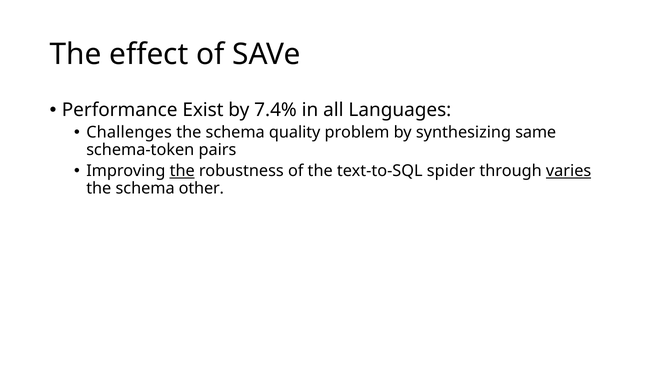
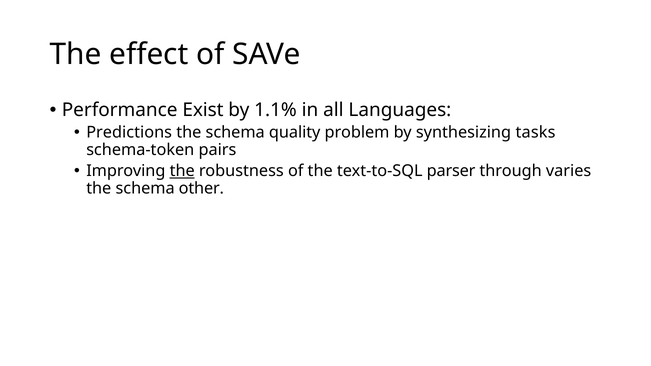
7.4%: 7.4% -> 1.1% (275, 110)
Challenges: Challenges -> Predictions (129, 132)
same: same -> tasks (536, 132)
spider: spider -> parser (451, 171)
varies underline: present -> none (569, 171)
